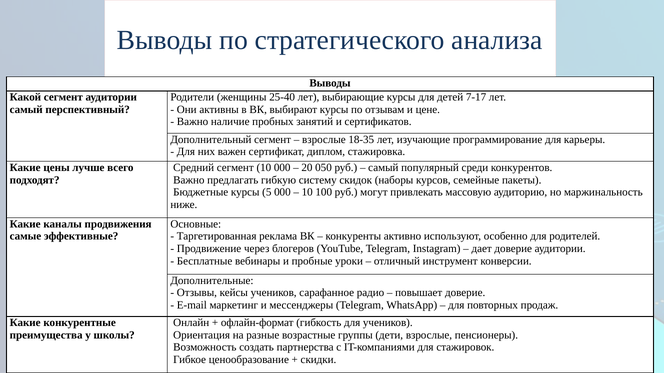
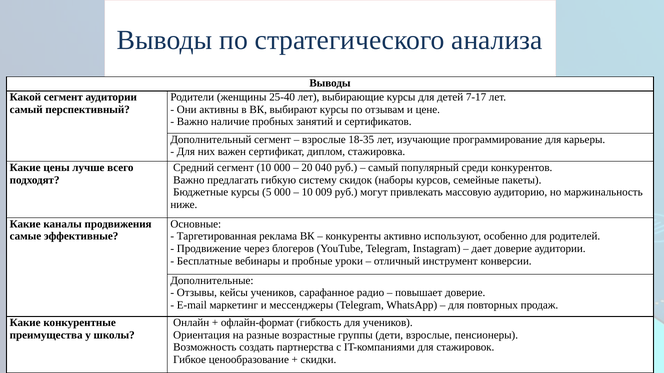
050: 050 -> 040 (324, 168)
100: 100 -> 009 (324, 192)
